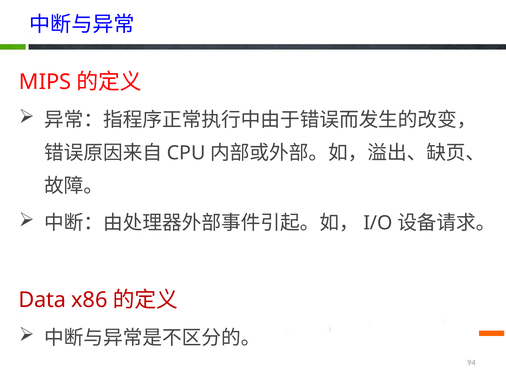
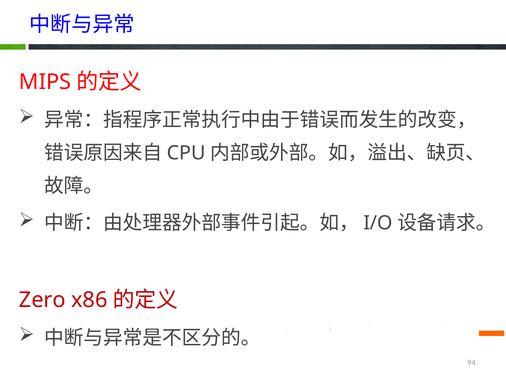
Data: Data -> Zero (42, 299)
